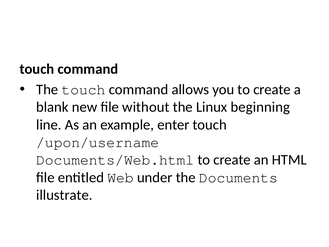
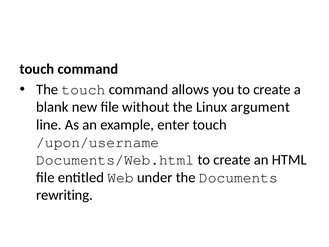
beginning: beginning -> argument (260, 107)
illustrate: illustrate -> rewriting (64, 195)
